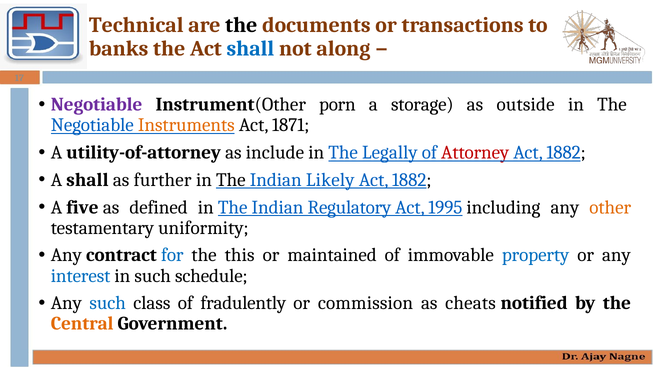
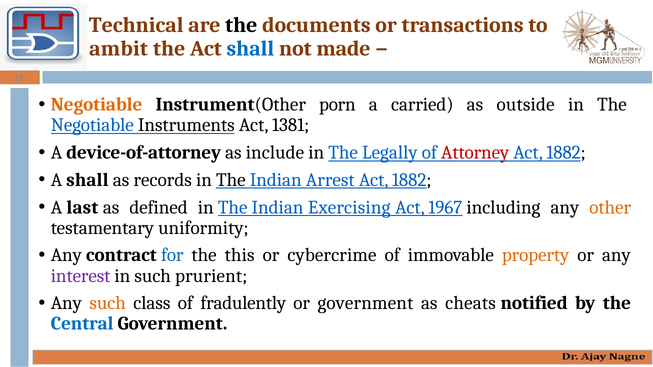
banks: banks -> ambit (119, 49)
along: along -> made (343, 49)
Negotiable colour: purple -> orange (97, 105)
storage: storage -> carried (422, 105)
Instruments colour: orange -> black (186, 125)
1871: 1871 -> 1381 (291, 125)
utility-of-attorney: utility-of-attorney -> device-of-attorney (144, 153)
further: further -> records (163, 180)
Likely: Likely -> Arrest (330, 180)
five: five -> last (82, 207)
Regulatory: Regulatory -> Exercising (349, 207)
1995: 1995 -> 1967 (445, 207)
maintained: maintained -> cybercrime (332, 255)
property colour: blue -> orange (536, 255)
interest colour: blue -> purple (81, 276)
schedule: schedule -> prurient (211, 276)
such colour: blue -> orange (108, 303)
or commission: commission -> government (365, 303)
Central colour: orange -> blue (82, 324)
